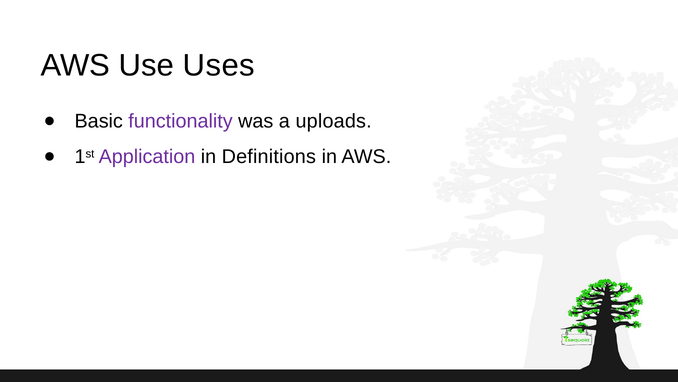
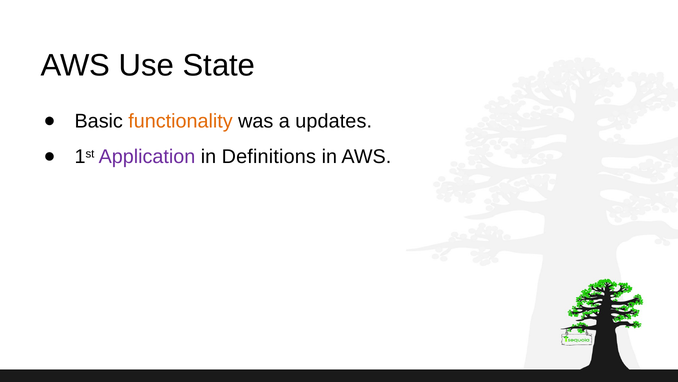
Uses: Uses -> State (219, 65)
functionality colour: purple -> orange (181, 121)
uploads: uploads -> updates (334, 121)
